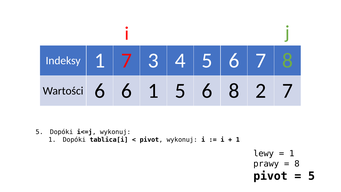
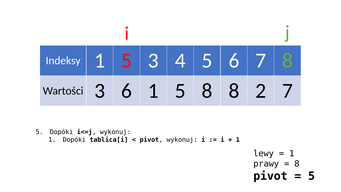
Indeksy 1 7: 7 -> 5 (127, 61)
Wartości 6: 6 -> 3 (100, 91)
1 5 6: 6 -> 8 (207, 91)
